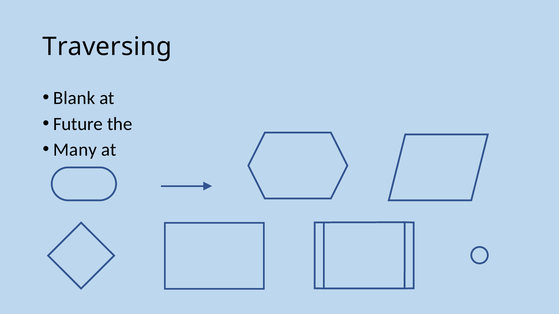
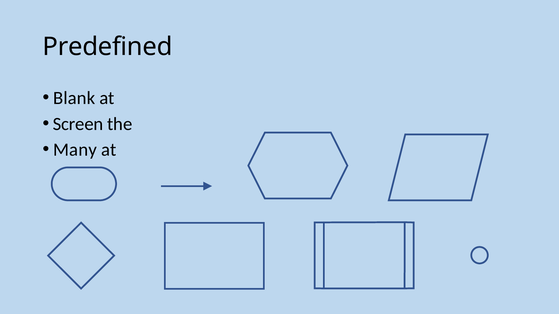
Traversing: Traversing -> Predefined (108, 47)
Future: Future -> Screen (78, 124)
